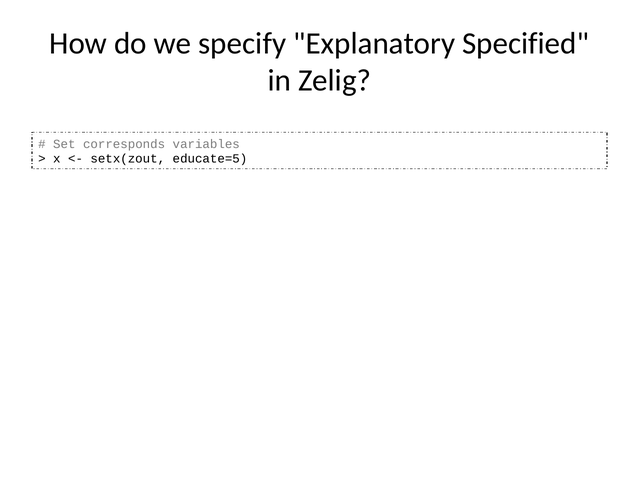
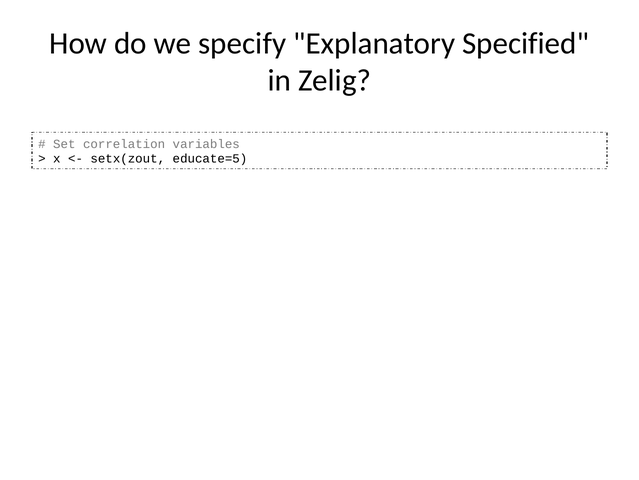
corresponds: corresponds -> correlation (124, 144)
